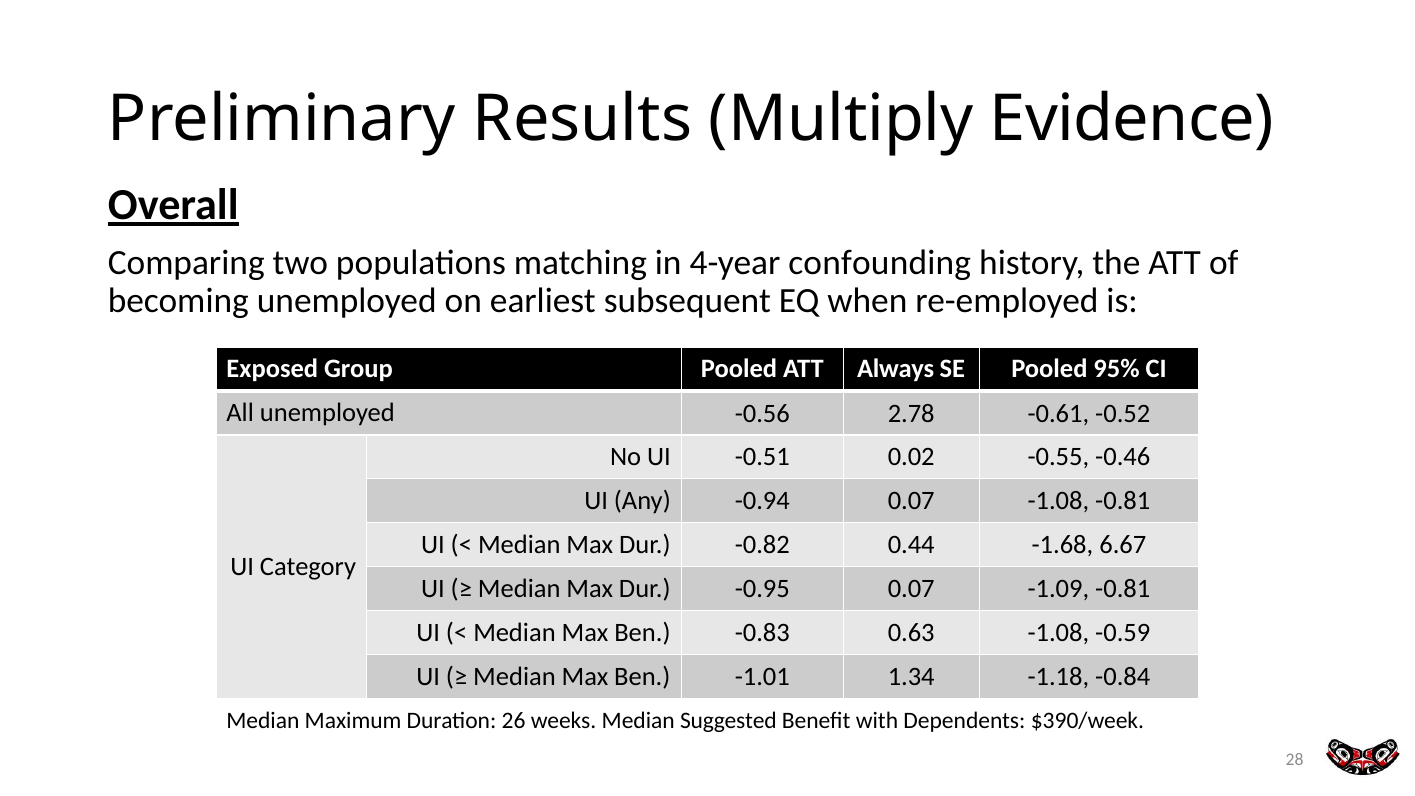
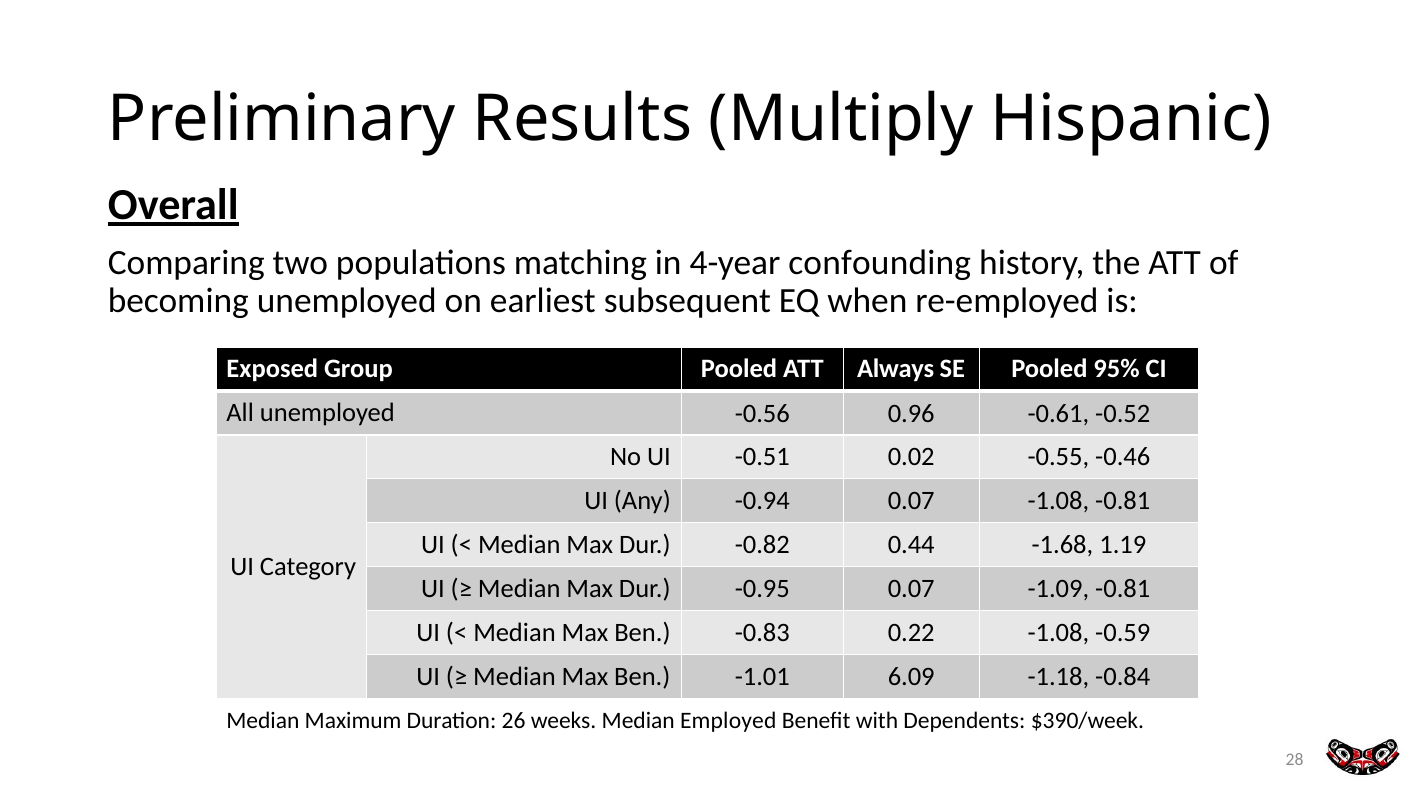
Evidence: Evidence -> Hispanic (1131, 119)
2.78: 2.78 -> 0.96 (911, 413)
6.67: 6.67 -> 1.19 (1123, 545)
0.63: 0.63 -> 0.22 (911, 633)
1.34: 1.34 -> 6.09 (911, 677)
Suggested: Suggested -> Employed (728, 720)
